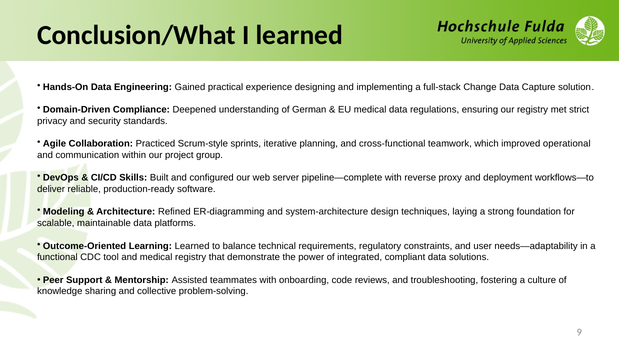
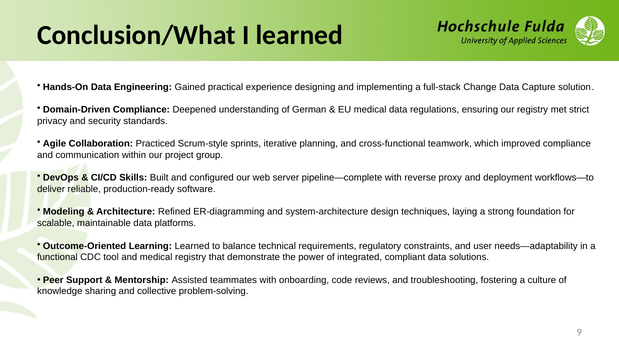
improved operational: operational -> compliance (567, 144)
